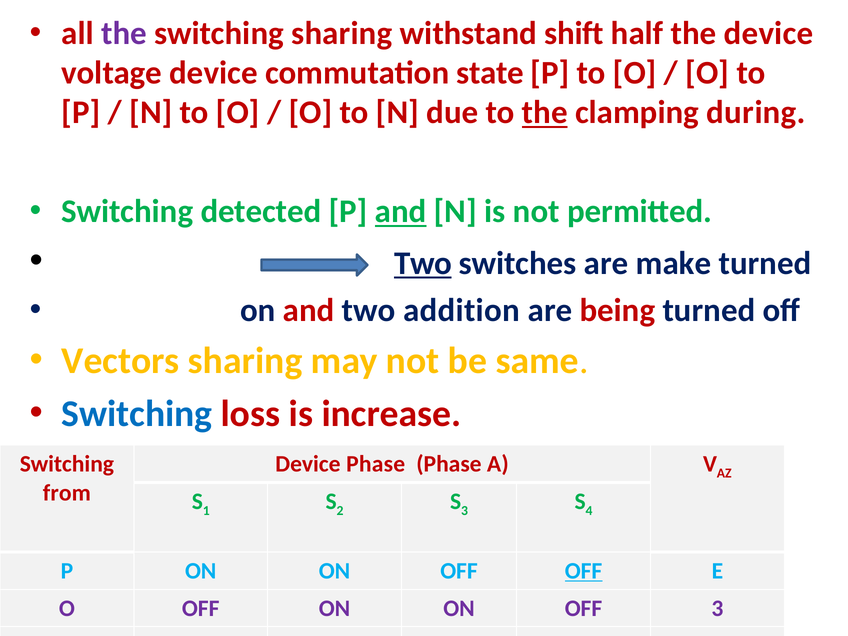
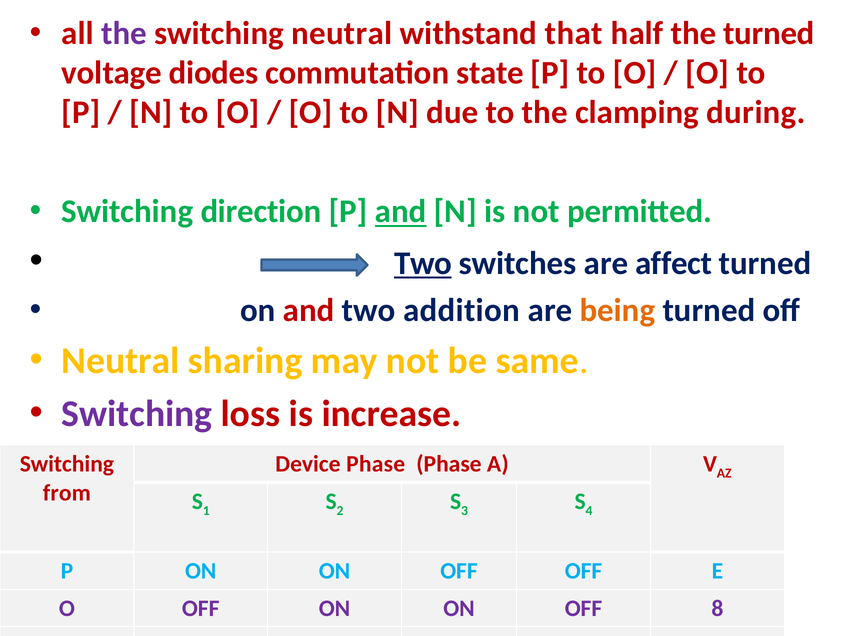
switching sharing: sharing -> neutral (342, 33)
shift: shift -> that (574, 33)
the device: device -> turned (769, 33)
voltage device: device -> diodes (214, 73)
the underline: present -> none (545, 113)
detected: detected -> direction (261, 212)
make: make -> affect (674, 263)
being colour: red -> orange (617, 311)
Vectors: Vectors -> Neutral (120, 361)
Switching colour: blue -> purple (137, 414)
OFF underline: present -> none (584, 571)
OFF 3: 3 -> 8 (717, 608)
